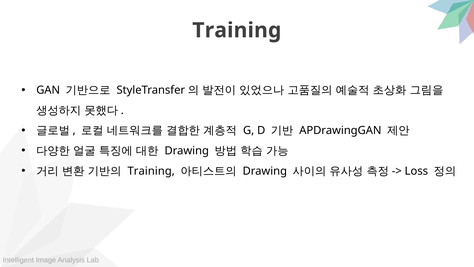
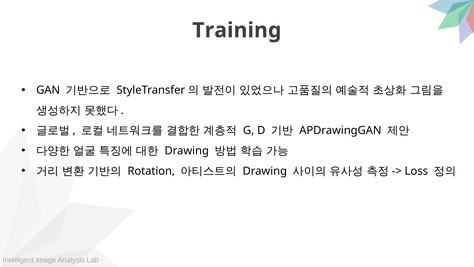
Training: Training -> Rotation (151, 171)
